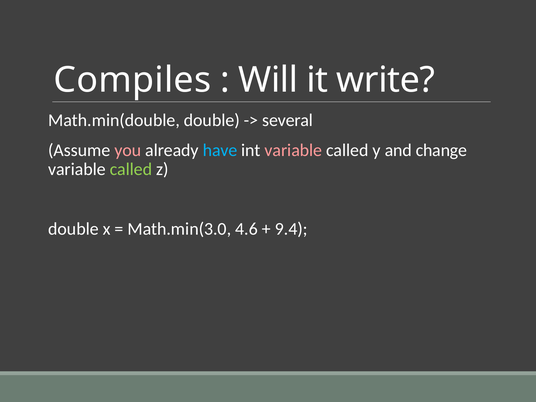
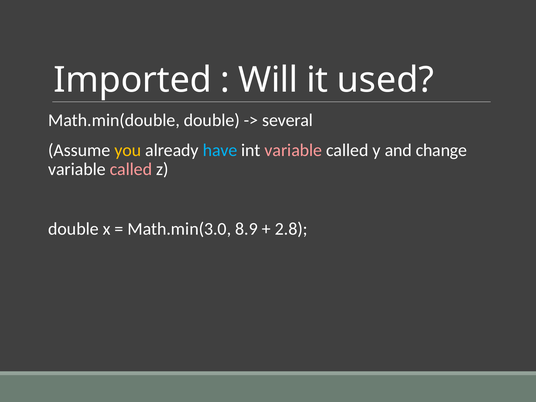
Compiles: Compiles -> Imported (133, 80)
write: write -> used (385, 80)
you colour: pink -> yellow (128, 150)
called colour: light green -> pink (131, 169)
4.6: 4.6 -> 8.9 (247, 229)
9.4: 9.4 -> 2.8 (291, 229)
